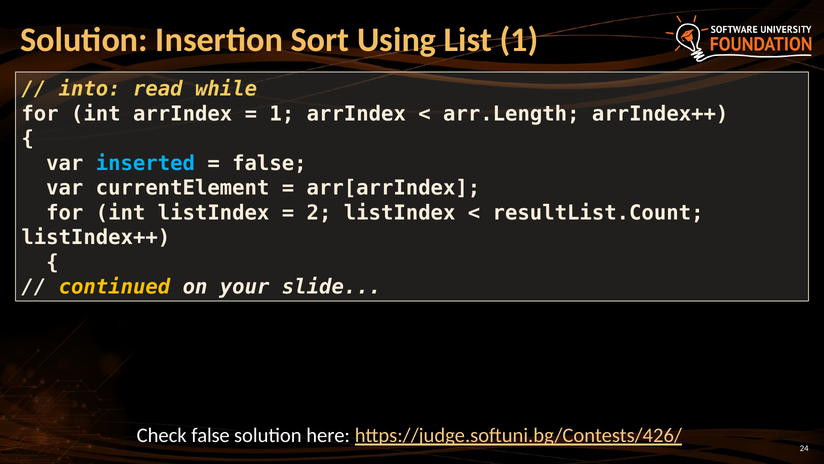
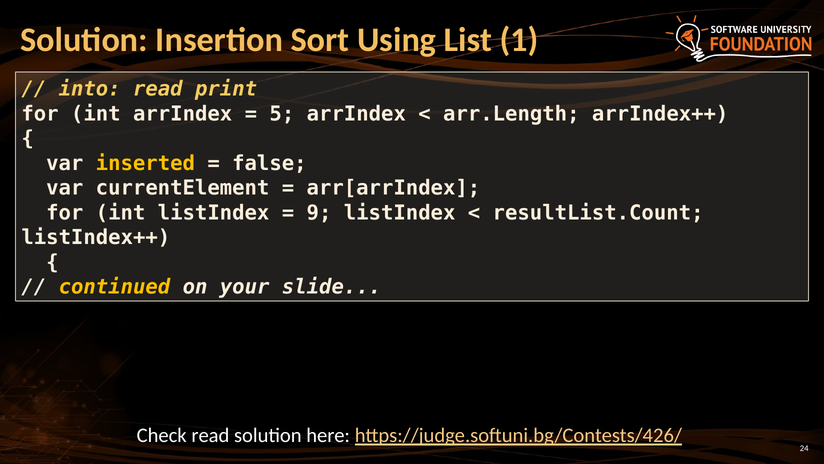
while: while -> print (226, 89)
1: 1 -> 5 (282, 114)
inserted colour: light blue -> yellow (145, 163)
2: 2 -> 9 (319, 213)
Check false: false -> read (210, 435)
